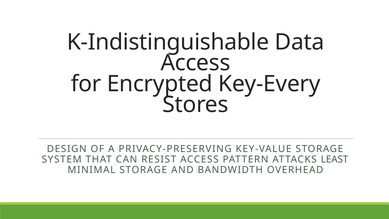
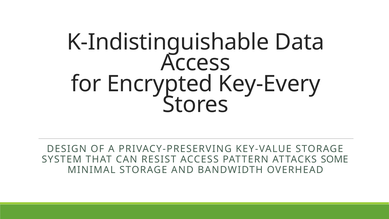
LEAST: LEAST -> SOME (335, 159)
